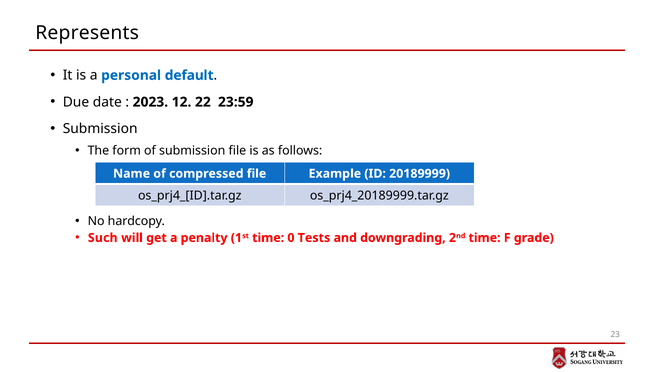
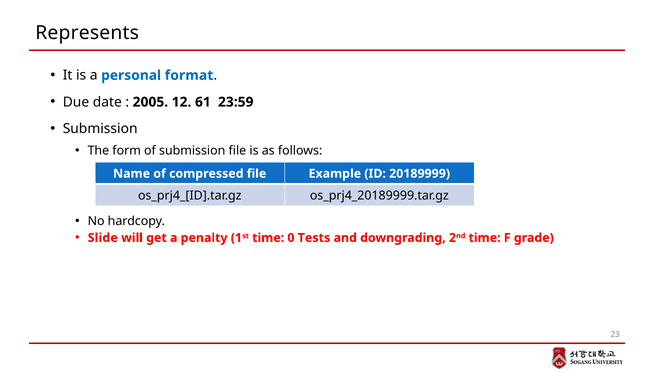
default: default -> format (189, 75)
2023: 2023 -> 2005 (150, 102)
22: 22 -> 61 (203, 102)
Such: Such -> Slide (103, 238)
